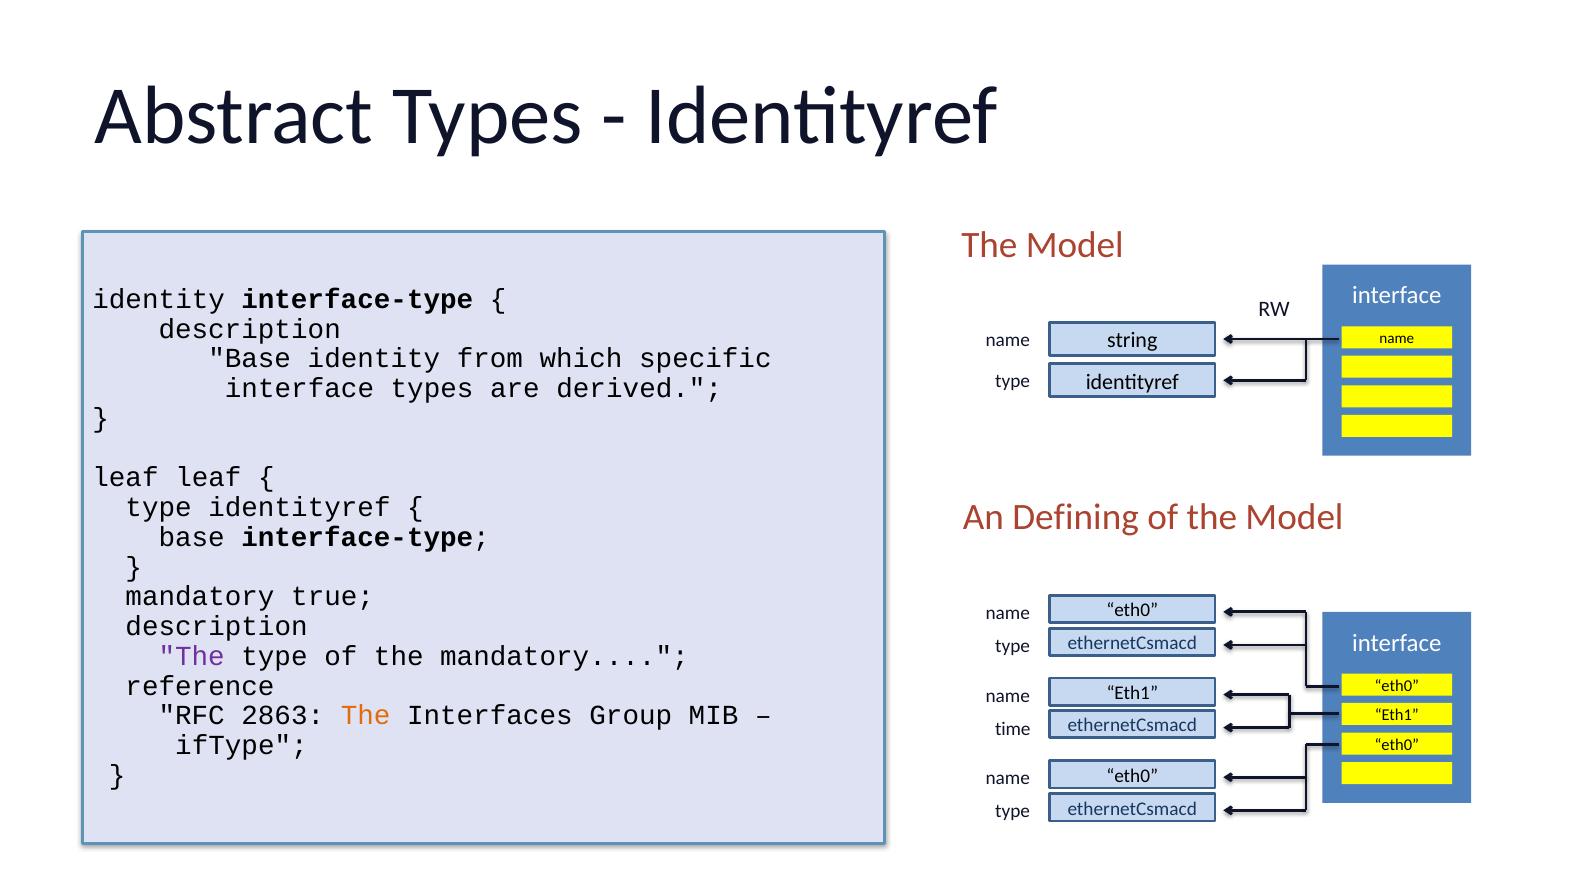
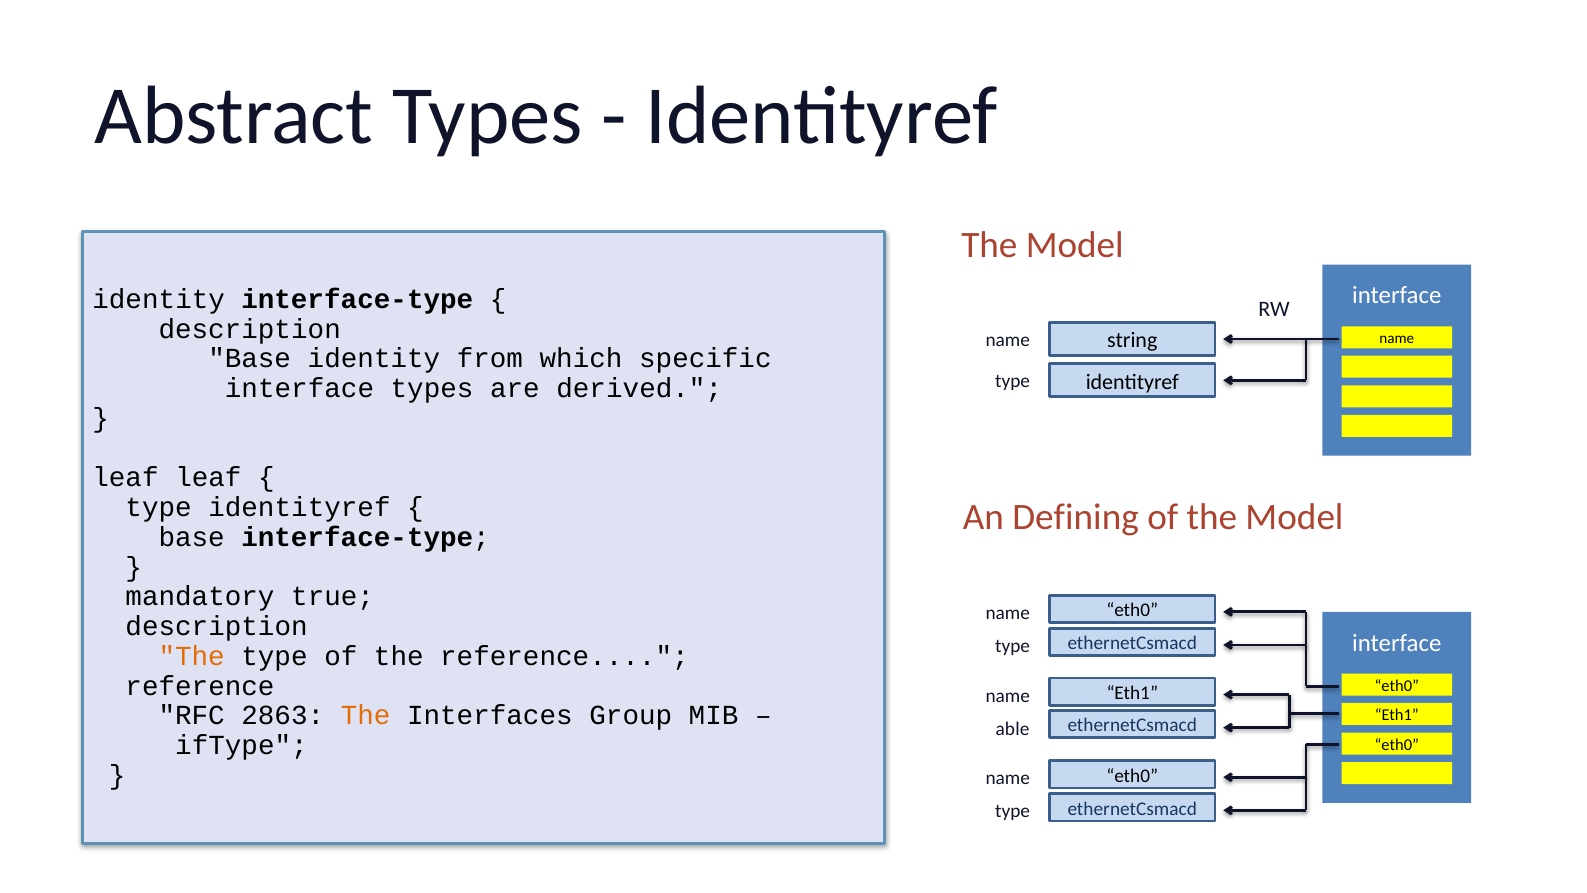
The colour: purple -> orange (192, 656)
the mandatory: mandatory -> reference (564, 656)
time: time -> able (1013, 729)
